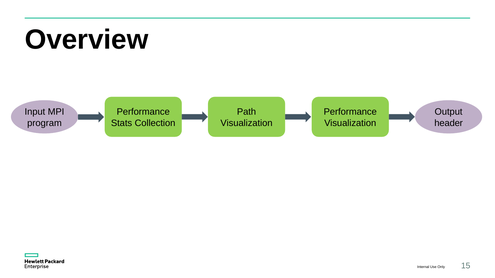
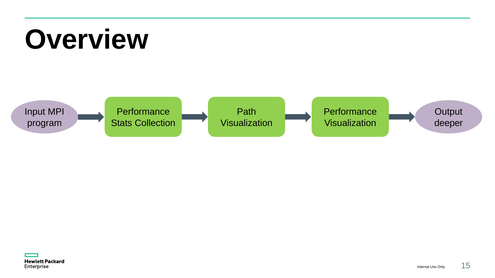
header: header -> deeper (449, 123)
